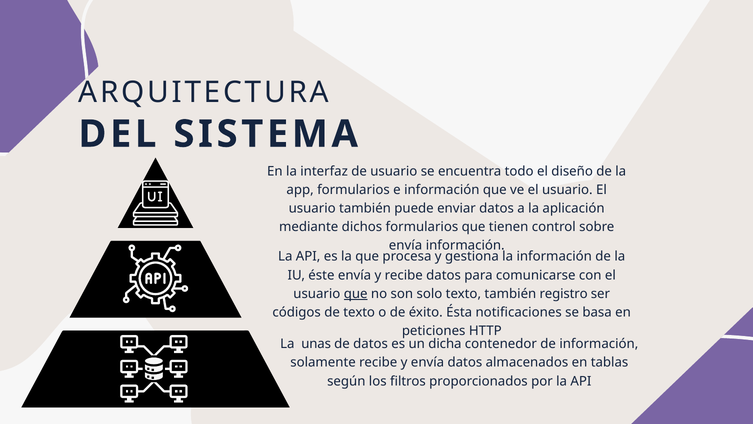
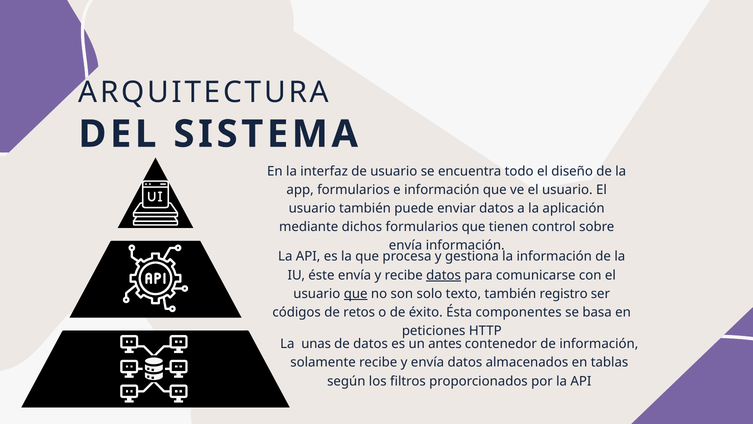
datos underline: none -> present (444, 275)
de texto: texto -> retos (359, 312)
notificaciones: notificaciones -> componentes (519, 312)
dicha: dicha -> antes (445, 344)
